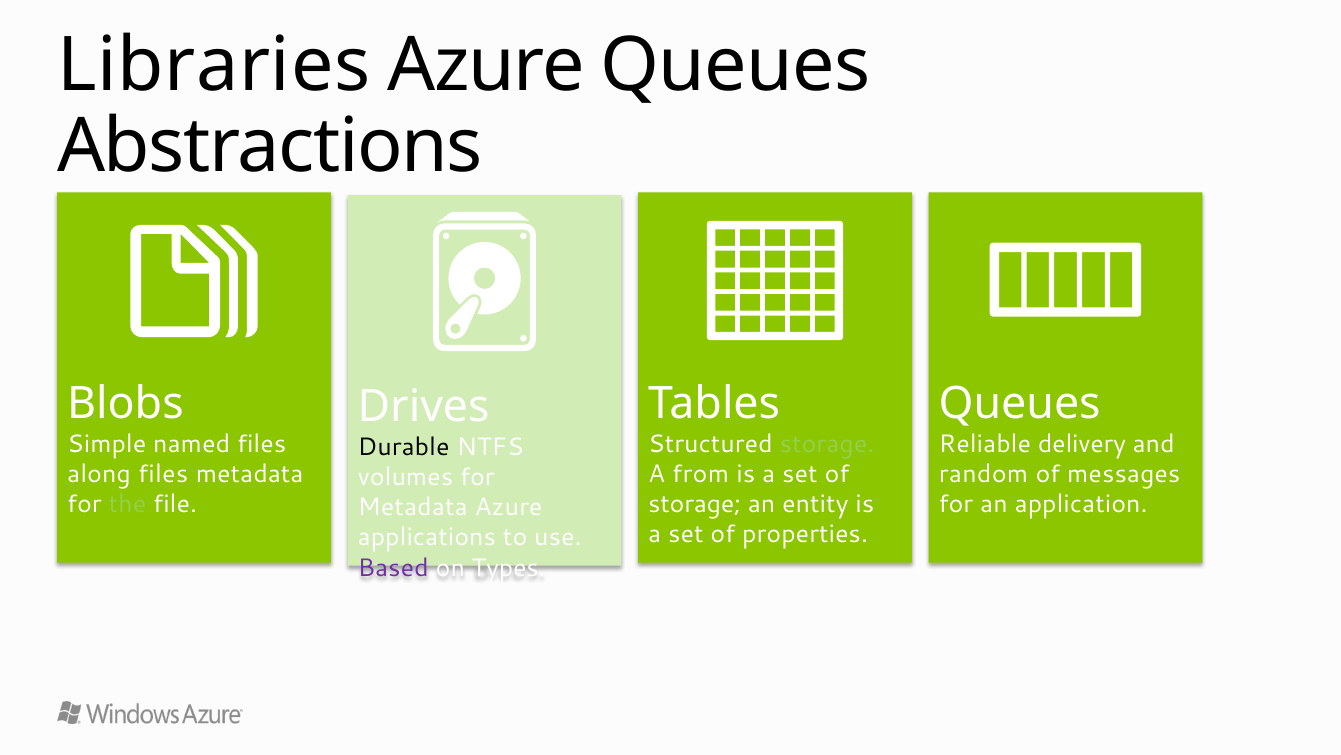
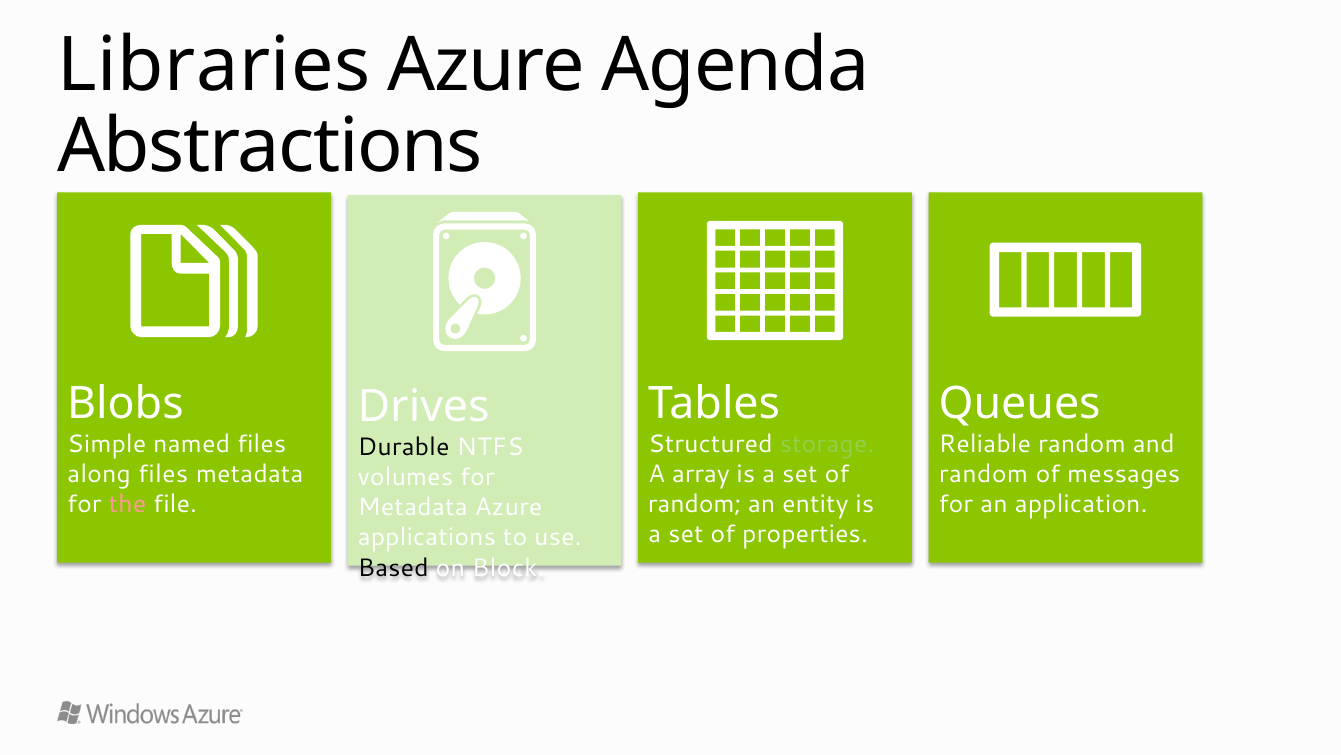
Azure Queues: Queues -> Agenda (735, 65)
Reliable delivery: delivery -> random (1082, 444)
from: from -> array (701, 474)
the colour: light green -> pink (128, 504)
storage: storage -> random (695, 504)
Based colour: purple -> black (393, 567)
Types: Types -> Block (508, 567)
